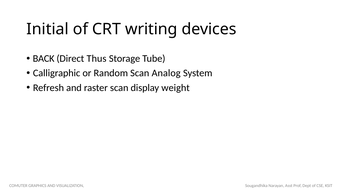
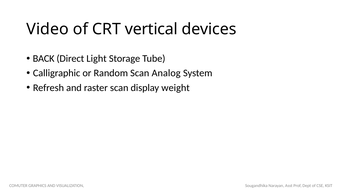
Initial: Initial -> Video (48, 29)
writing: writing -> vertical (151, 29)
Thus: Thus -> Light (97, 59)
